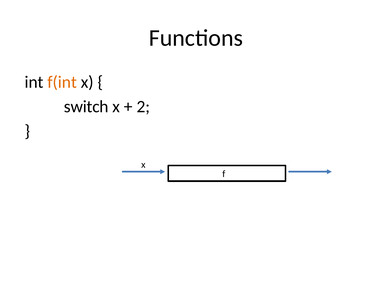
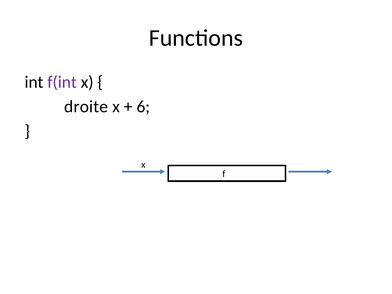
f(int colour: orange -> purple (62, 82)
switch: switch -> droite (86, 107)
2: 2 -> 6 (143, 107)
